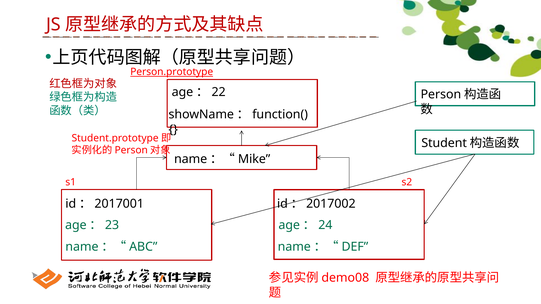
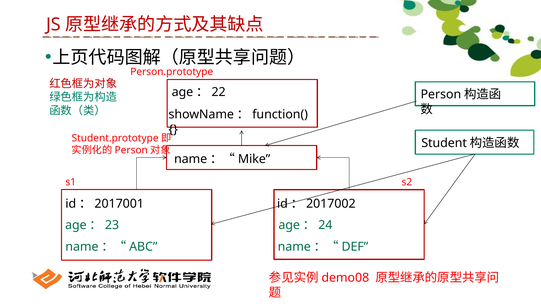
Person.prototype underline: present -> none (172, 72)
